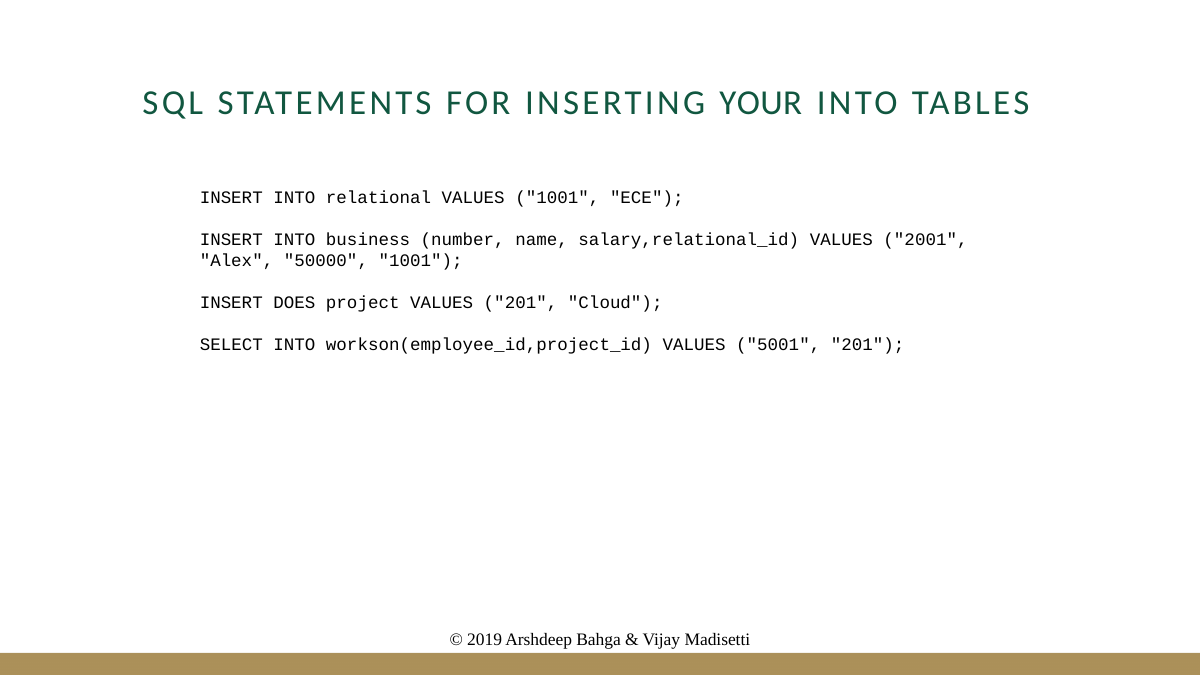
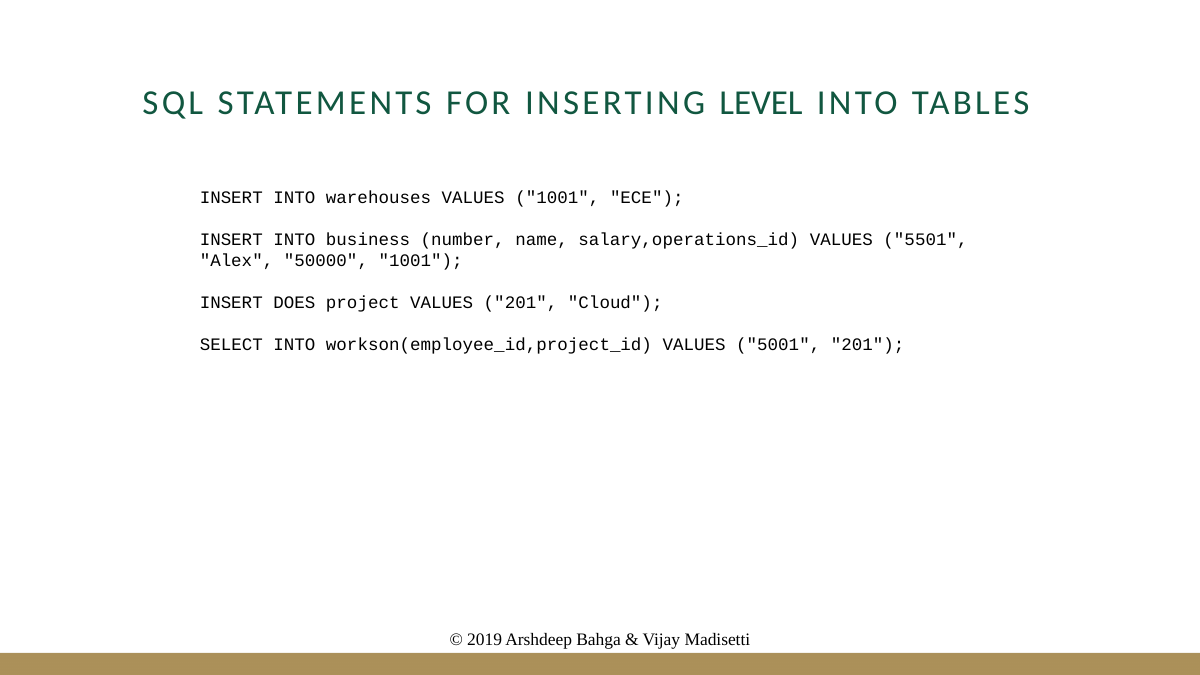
YOUR: YOUR -> LEVEL (761, 103)
relational: relational -> warehouses (379, 197)
salary,relational_id: salary,relational_id -> salary,operations_id (689, 239)
2001: 2001 -> 5501 (926, 239)
